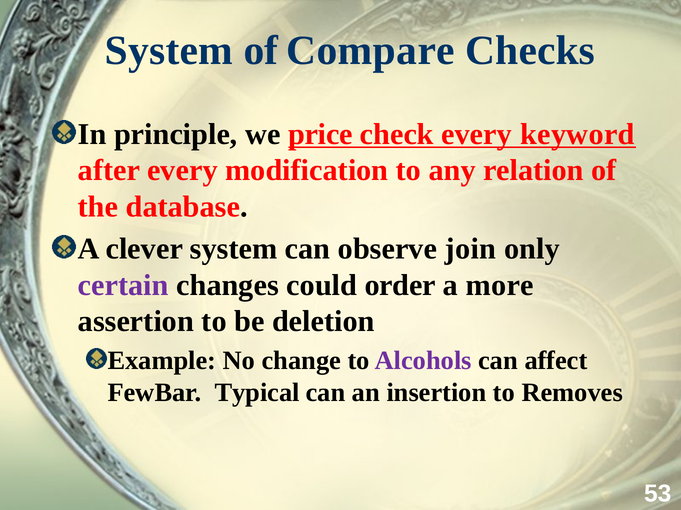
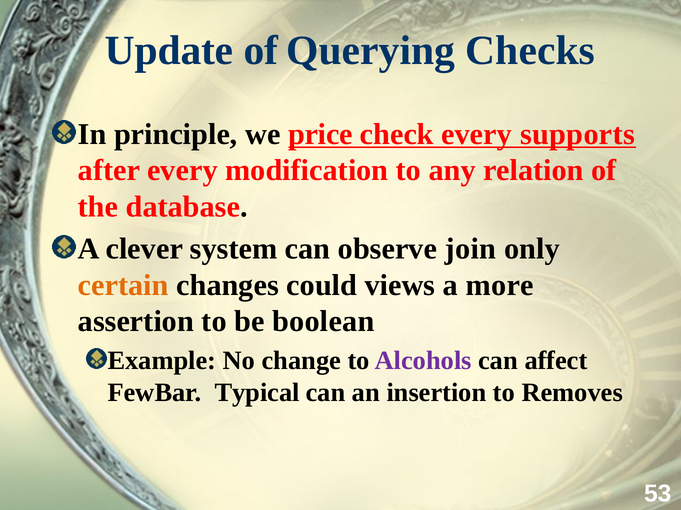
System: System -> Update (169, 50)
Compare: Compare -> Querying (371, 50)
keyword: keyword -> supports (577, 134)
certain colour: purple -> orange (123, 286)
order: order -> views (400, 286)
deletion: deletion -> boolean (323, 322)
